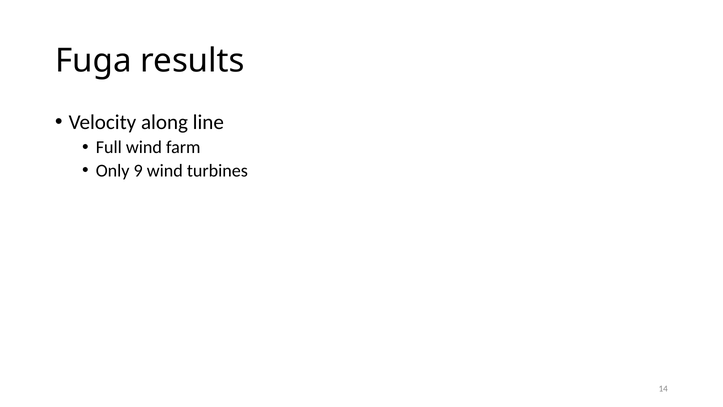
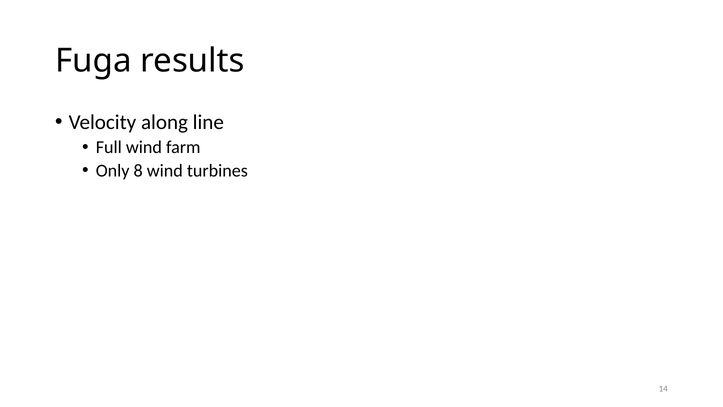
9: 9 -> 8 (138, 170)
